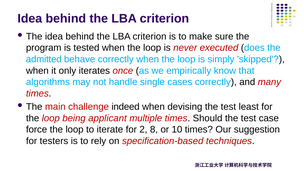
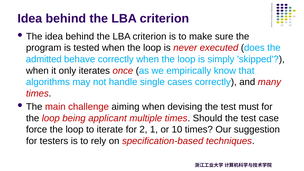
indeed: indeed -> aiming (126, 107)
least: least -> must (249, 107)
8: 8 -> 1 (154, 130)
